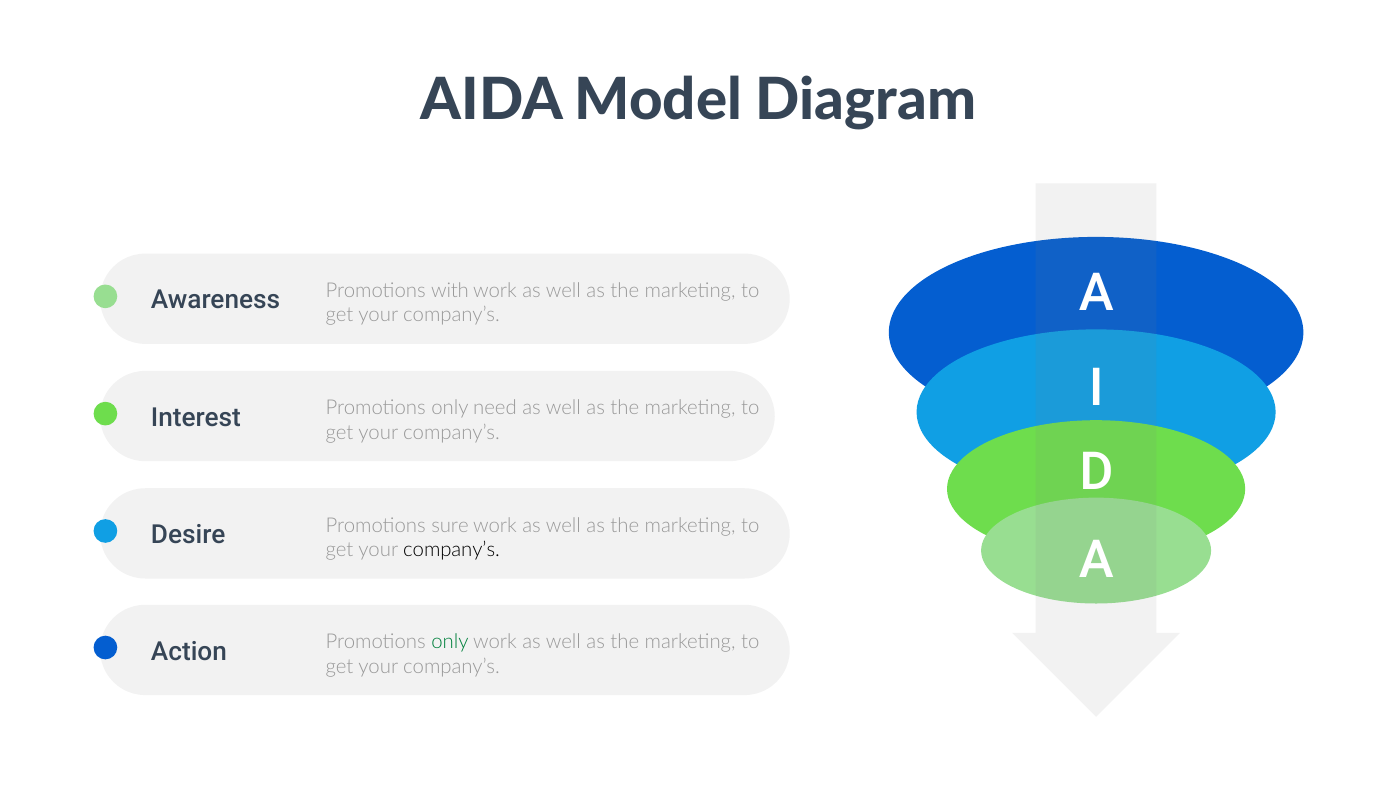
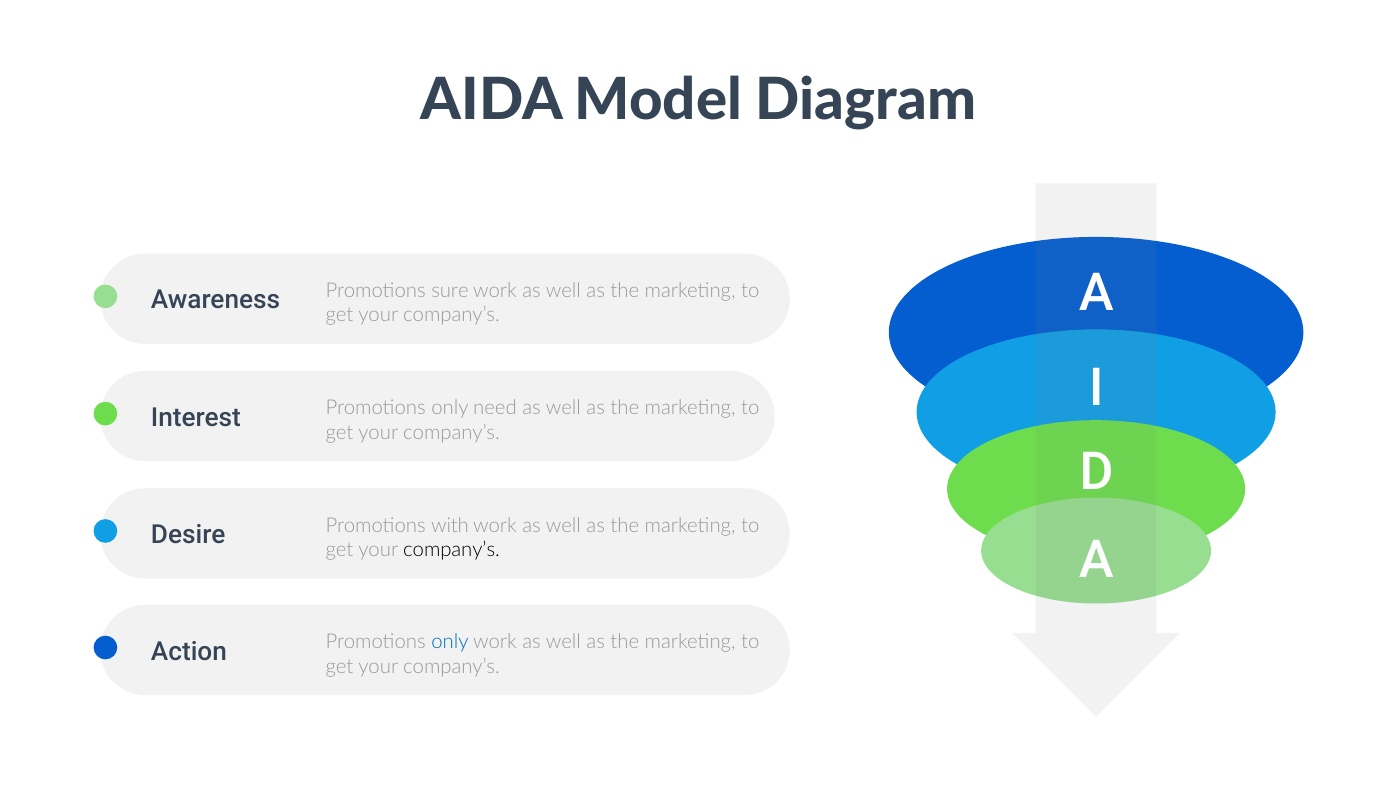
with: with -> sure (450, 291)
sure: sure -> with (450, 525)
only colour: green -> blue (450, 642)
